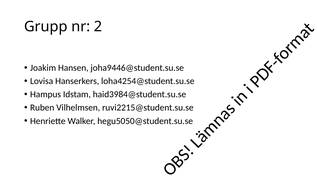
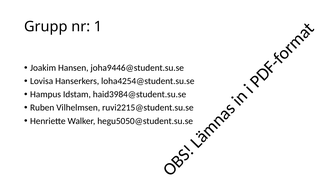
2: 2 -> 1 (98, 27)
